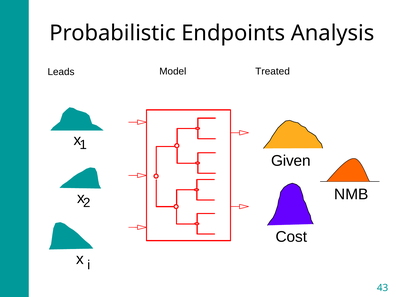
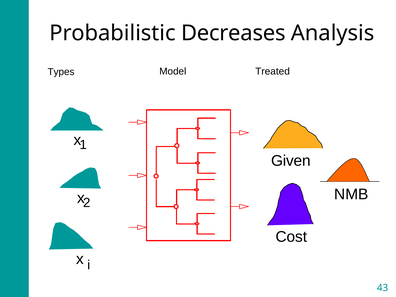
Endpoints: Endpoints -> Decreases (233, 33)
Leads: Leads -> Types (61, 72)
